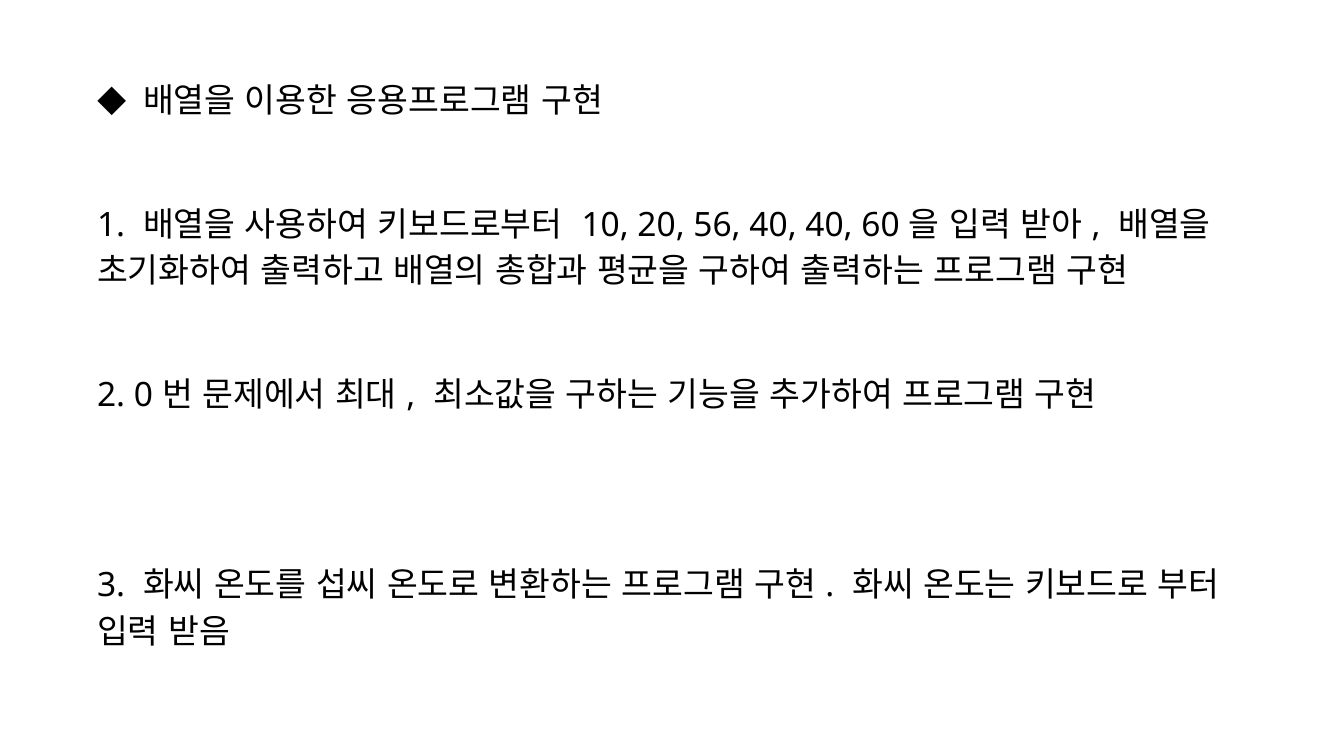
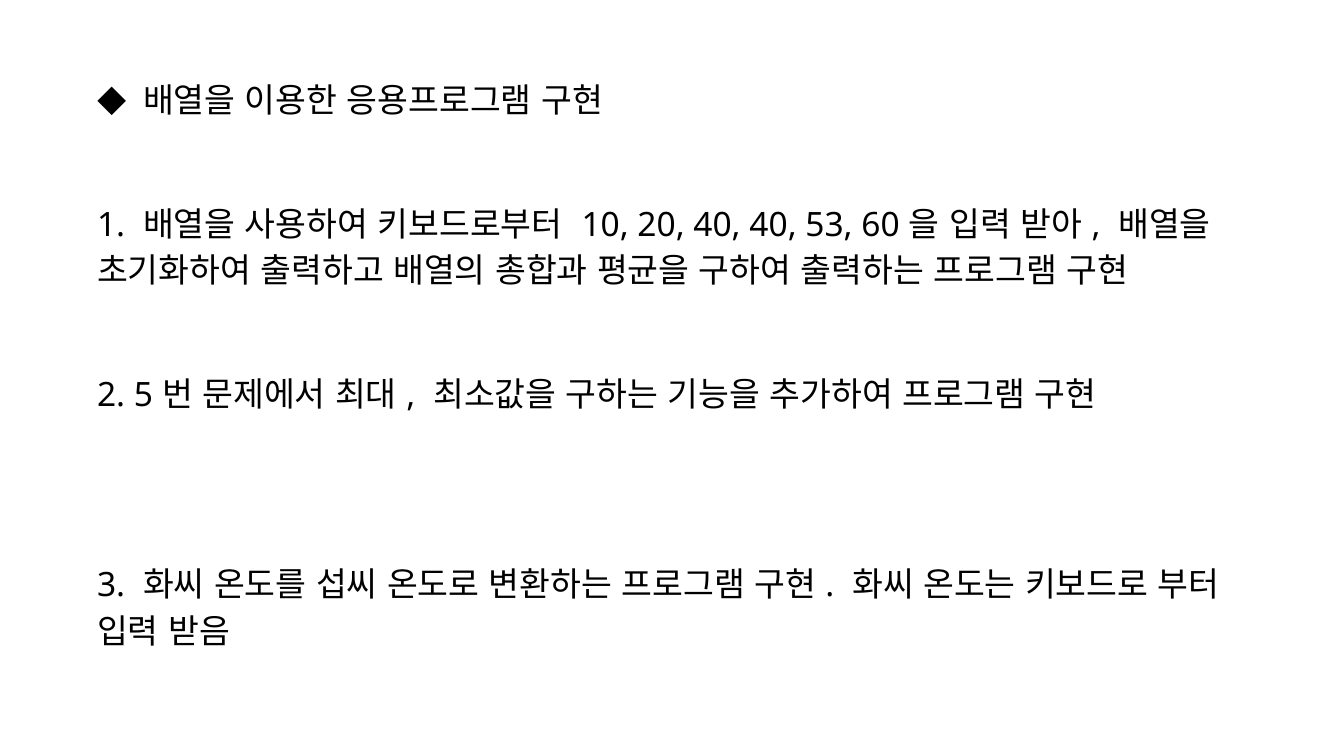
20 56: 56 -> 40 (717, 225)
40 40: 40 -> 53 (829, 225)
0: 0 -> 5 (144, 396)
